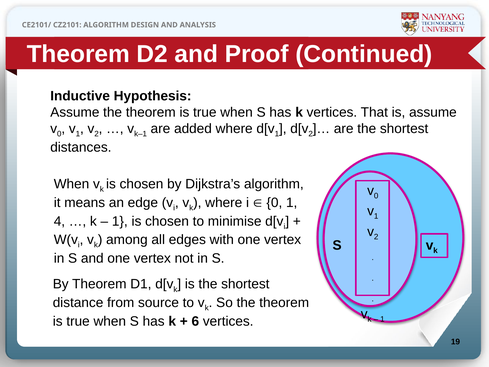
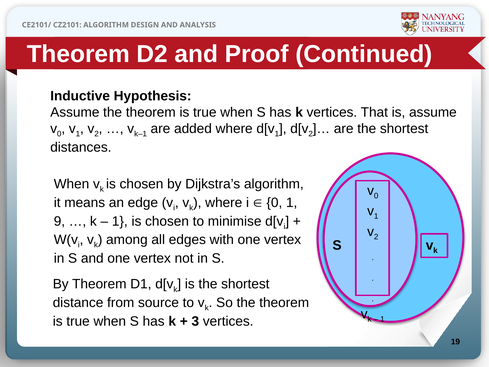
4: 4 -> 9 (59, 221)
6: 6 -> 3 (195, 321)
